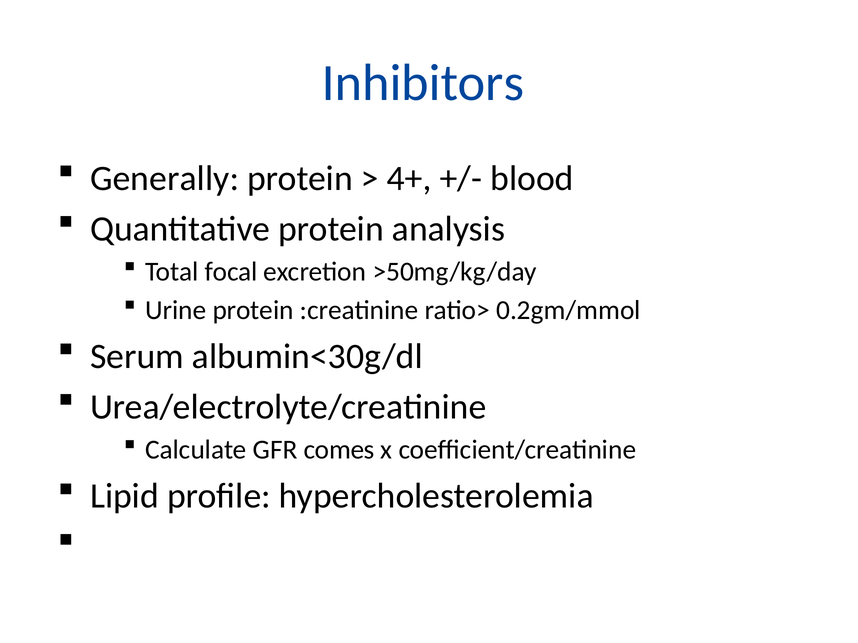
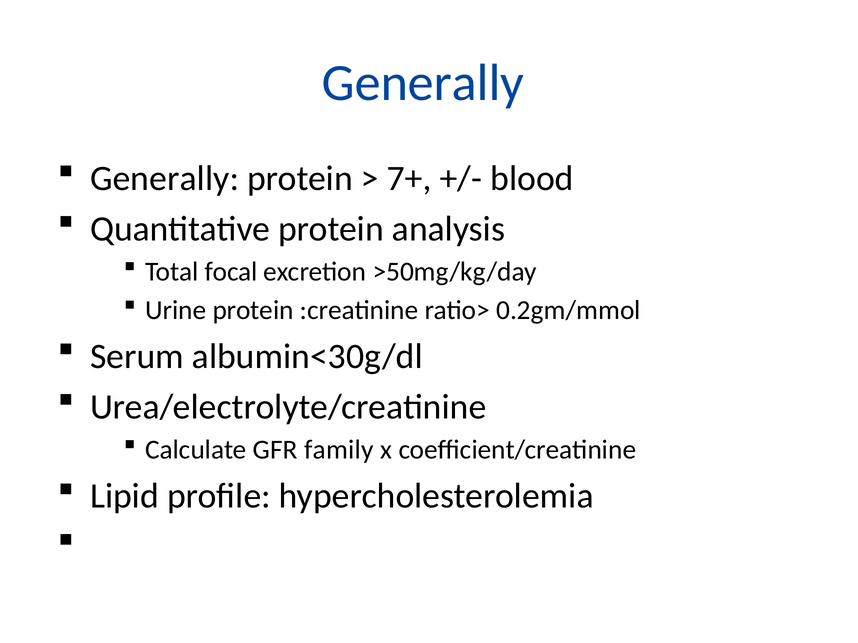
Inhibitors: Inhibitors -> Generally (423, 83)
4+: 4+ -> 7+ (409, 178)
comes: comes -> family (339, 450)
